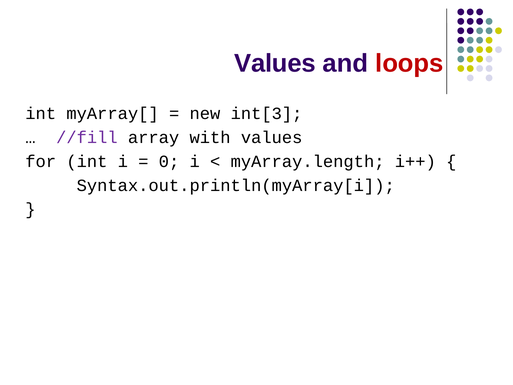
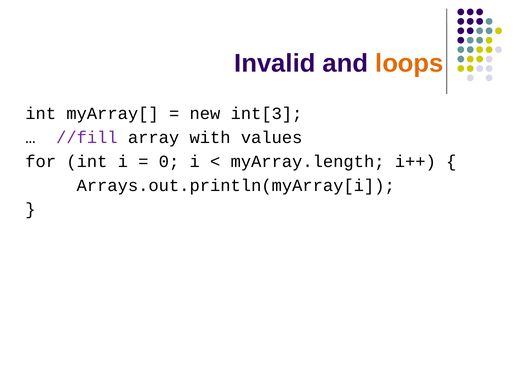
Values: Values -> Invalid (275, 63)
loops colour: red -> orange (409, 63)
Syntax.out.println(myArray[i: Syntax.out.println(myArray[i -> Arrays.out.println(myArray[i (236, 185)
